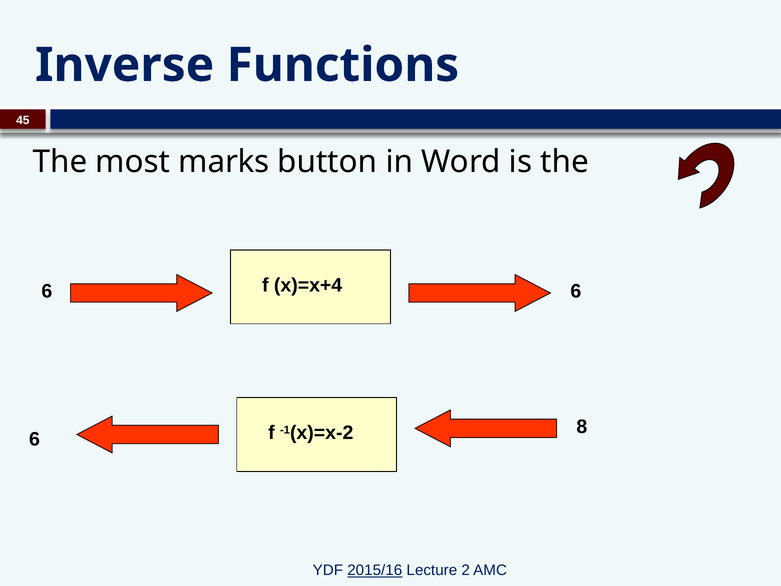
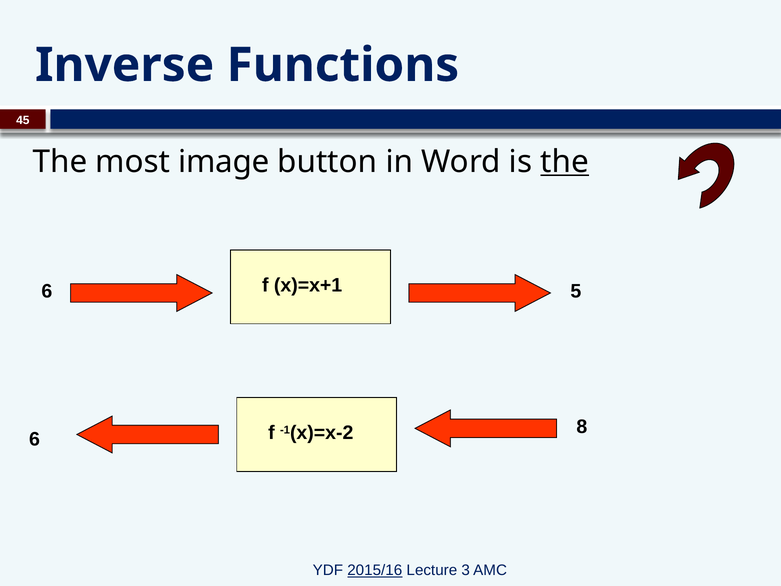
marks: marks -> image (224, 162)
the underline: none -> present (565, 162)
x)=x+4: x)=x+4 -> x)=x+1 (308, 285)
6 6: 6 -> 5 (576, 291)
2: 2 -> 3 (466, 570)
